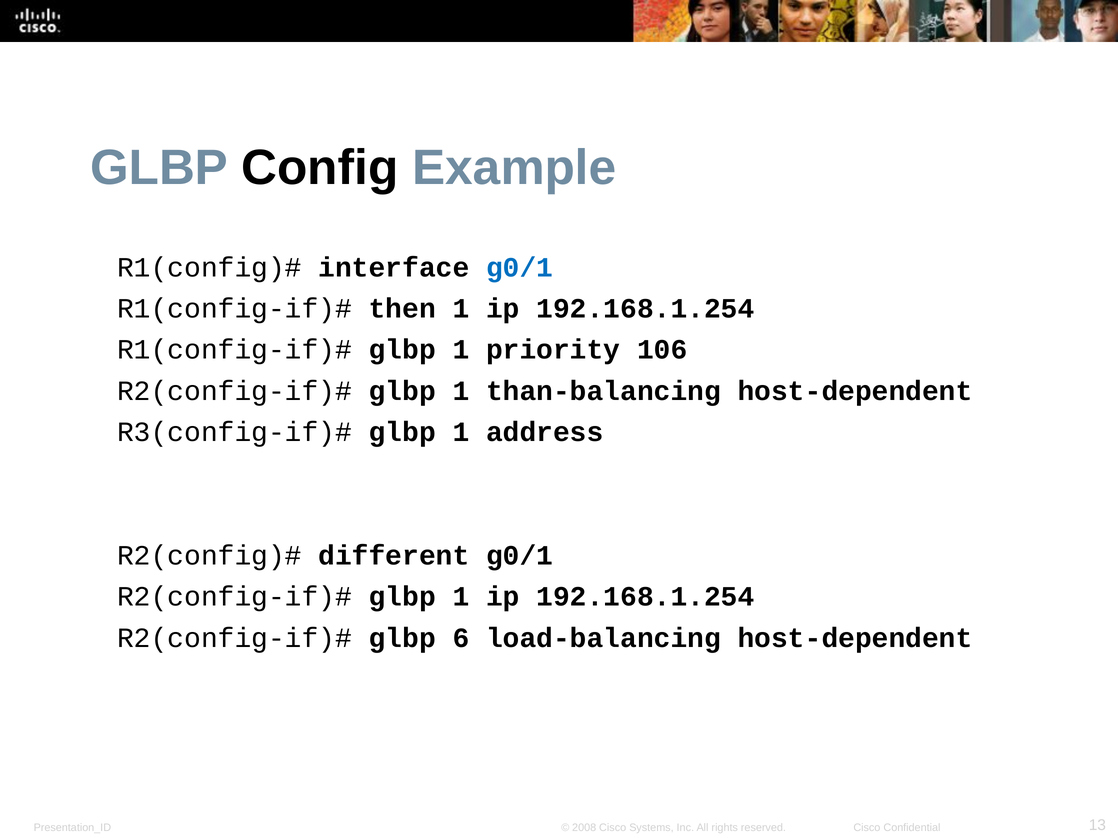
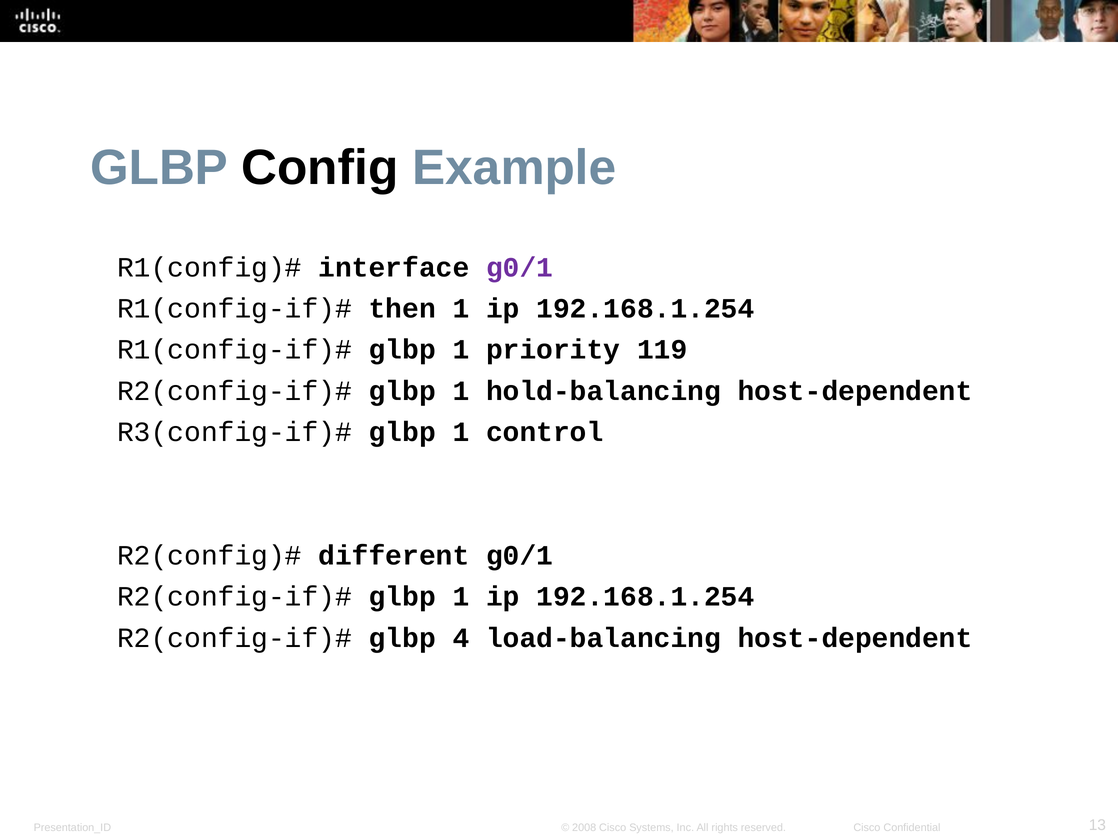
g0/1 colour: blue -> purple (520, 268)
106: 106 -> 119 (662, 350)
than-balancing: than-balancing -> hold-balancing (603, 391)
address: address -> control (545, 432)
6: 6 -> 4 (461, 638)
